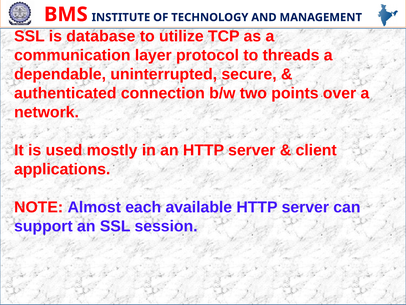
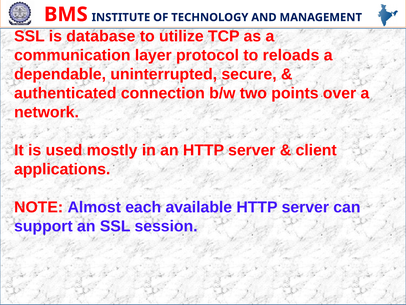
threads: threads -> reloads (291, 55)
